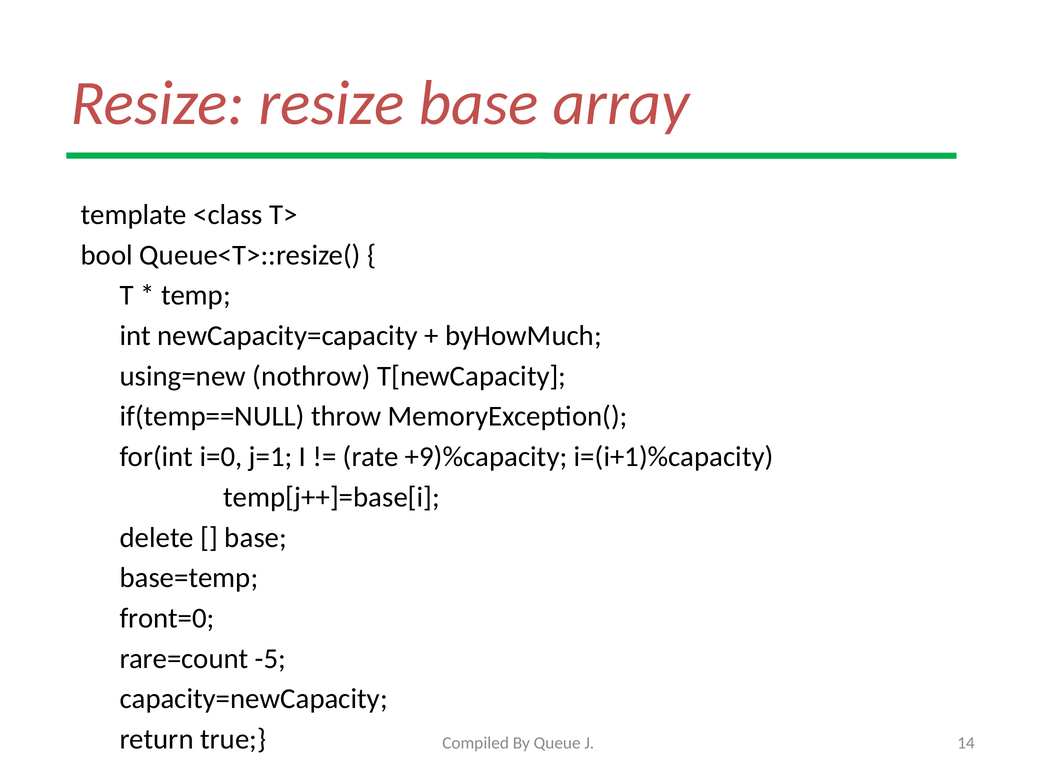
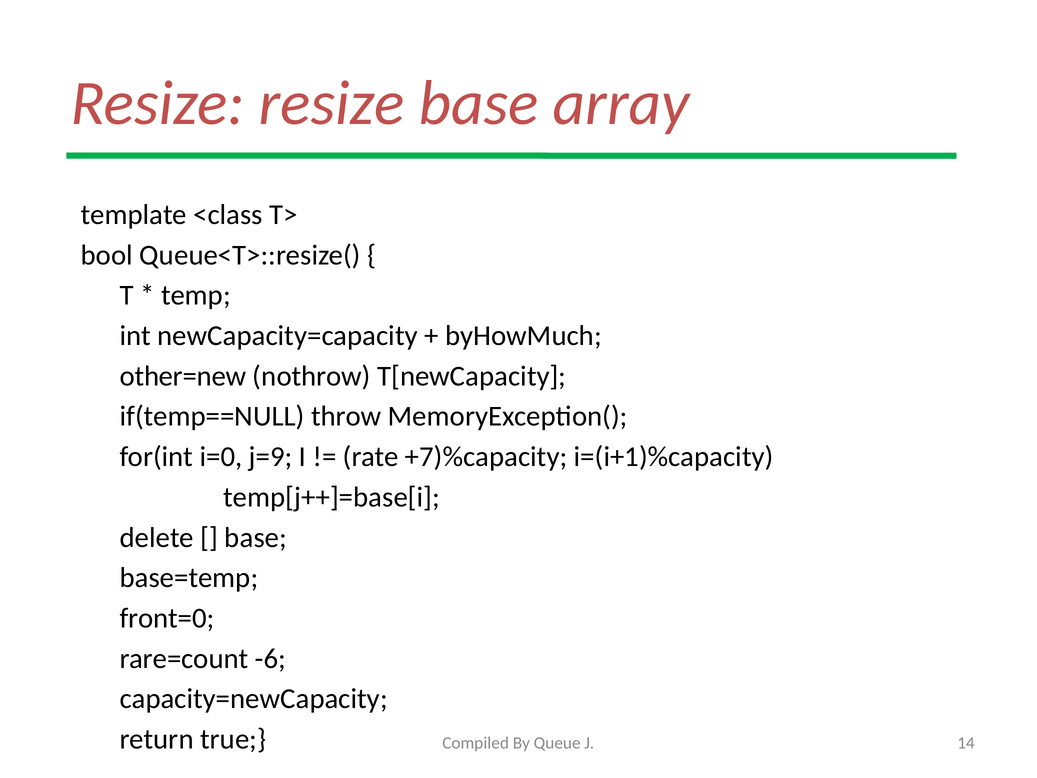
using=new: using=new -> other=new (183, 376)
j=1: j=1 -> j=9 (271, 457)
+9)%capacity: +9)%capacity -> +7)%capacity (486, 457)
-5: -5 -> -6 (270, 658)
